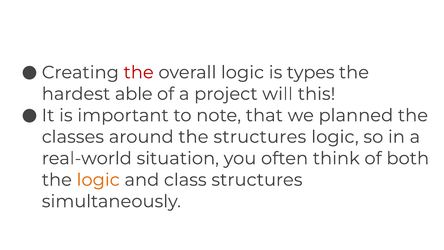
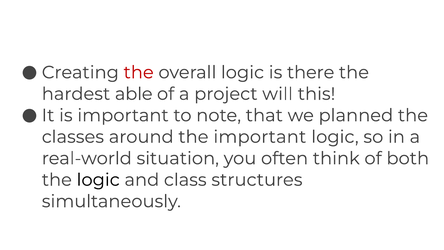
types: types -> there (311, 72)
the structures: structures -> important (260, 137)
logic colour: orange -> black (98, 180)
